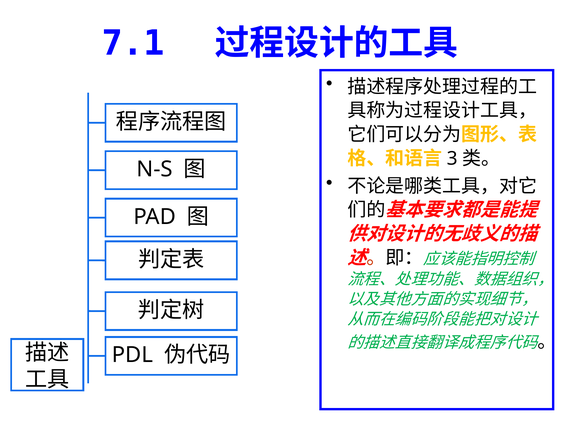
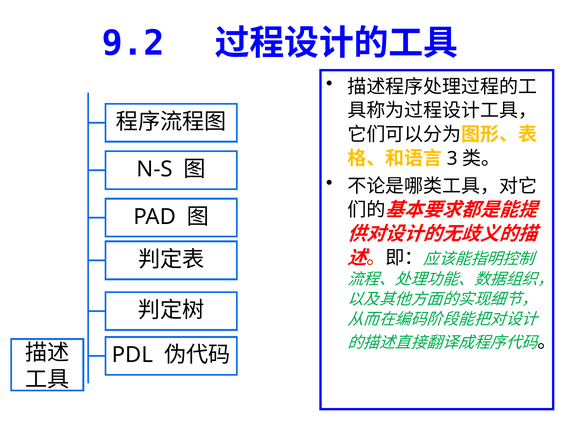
7.1: 7.1 -> 9.2 (133, 43)
